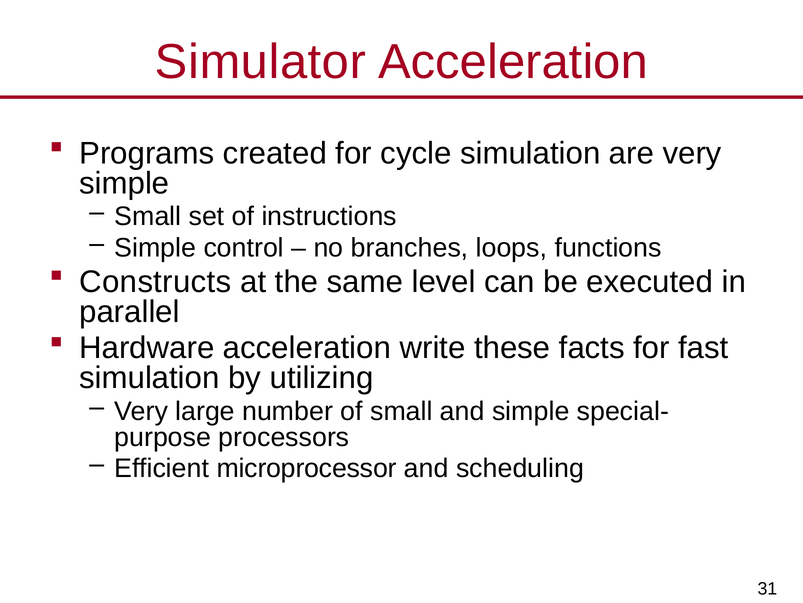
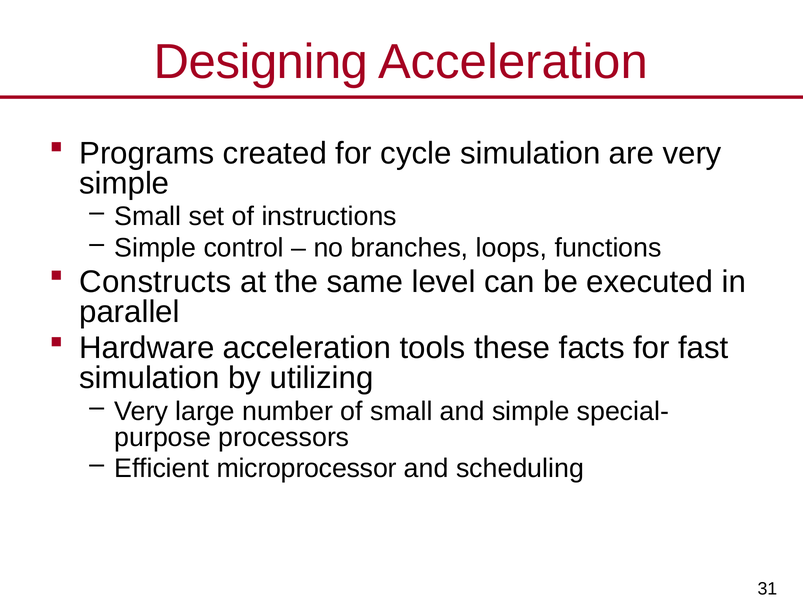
Simulator: Simulator -> Designing (261, 62)
write: write -> tools (433, 348)
